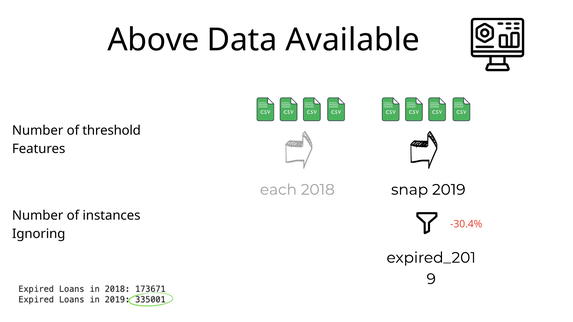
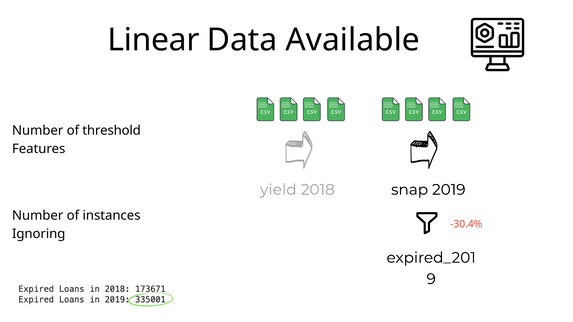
Above: Above -> Linear (154, 40)
each: each -> yield (278, 190)
